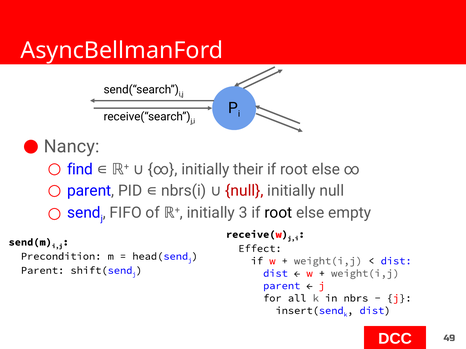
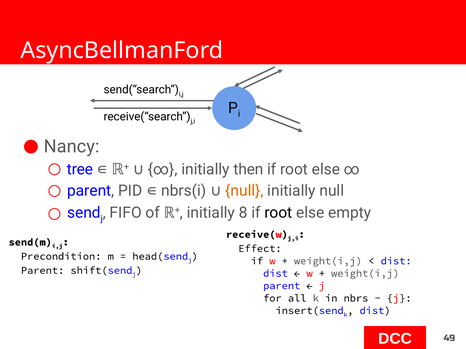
find: find -> tree (80, 170)
their: their -> then (248, 170)
null colour: red -> orange (244, 191)
3: 3 -> 8 (243, 213)
